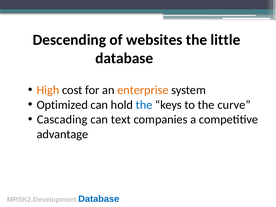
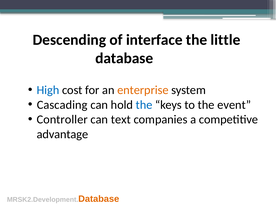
websites: websites -> interface (154, 40)
High colour: orange -> blue (48, 90)
Optimized: Optimized -> Cascading (62, 105)
curve: curve -> event (234, 105)
Cascading: Cascading -> Controller (62, 120)
Database colour: blue -> orange (99, 199)
